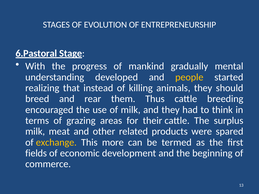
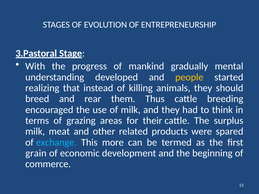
6.Pastoral: 6.Pastoral -> 3.Pastoral (36, 53)
exchange colour: yellow -> light blue (56, 142)
fields: fields -> grain (36, 153)
